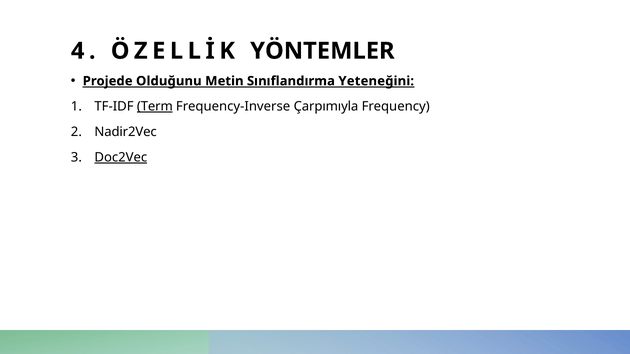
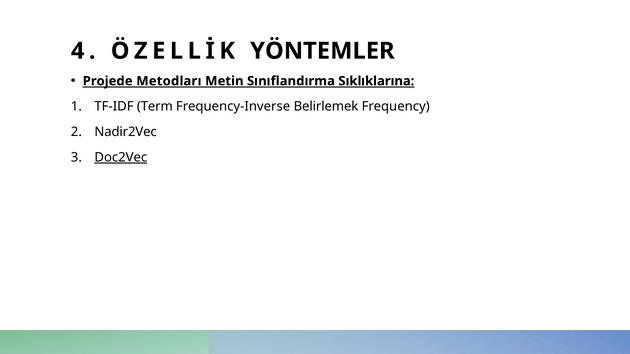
Olduğunu: Olduğunu -> Metodları (169, 81)
Yeteneğini: Yeteneğini -> Sıklıklarına (376, 81)
Term underline: present -> none (155, 107)
Çarpımıyla: Çarpımıyla -> Belirlemek (326, 107)
